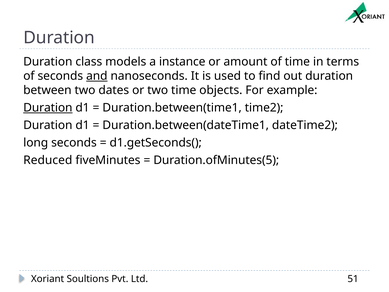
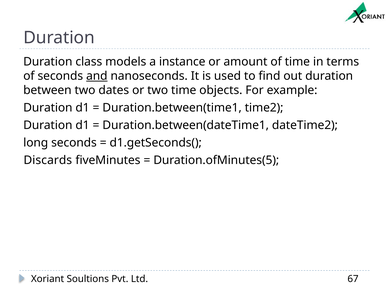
Duration underline: present -> none (48, 108)
Reduced: Reduced -> Discards (48, 160)
51: 51 -> 67 (353, 279)
